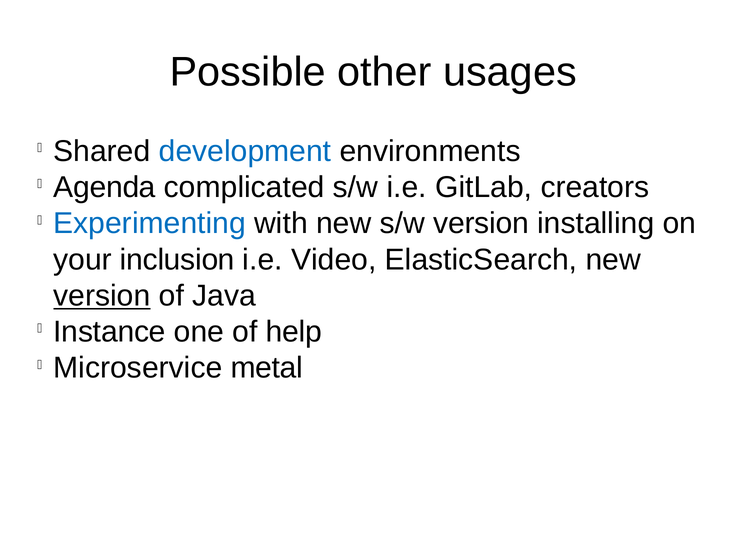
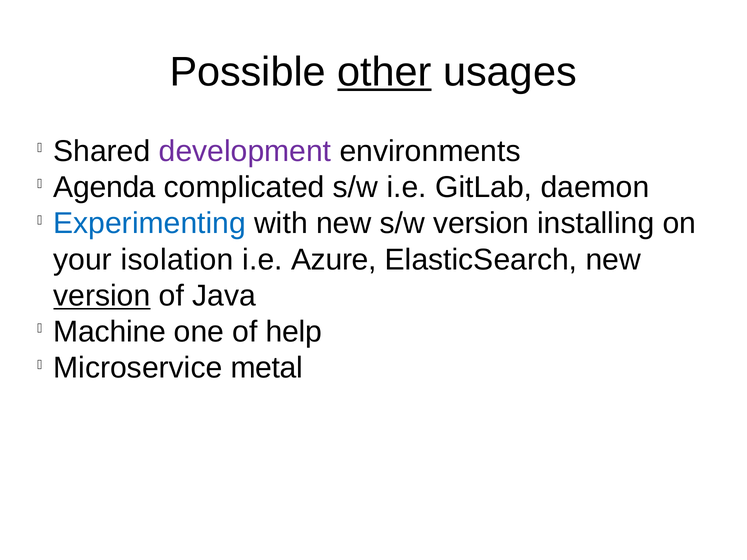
other underline: none -> present (385, 72)
development colour: blue -> purple (245, 151)
creators: creators -> daemon (595, 187)
inclusion: inclusion -> isolation (177, 260)
Video: Video -> Azure (334, 260)
Instance: Instance -> Machine (110, 332)
